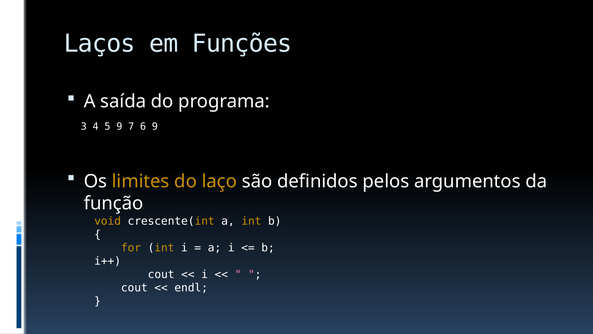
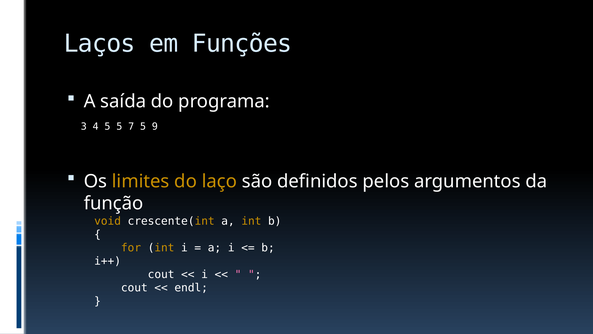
5 9: 9 -> 5 (119, 127)
7 6: 6 -> 5 (143, 127)
